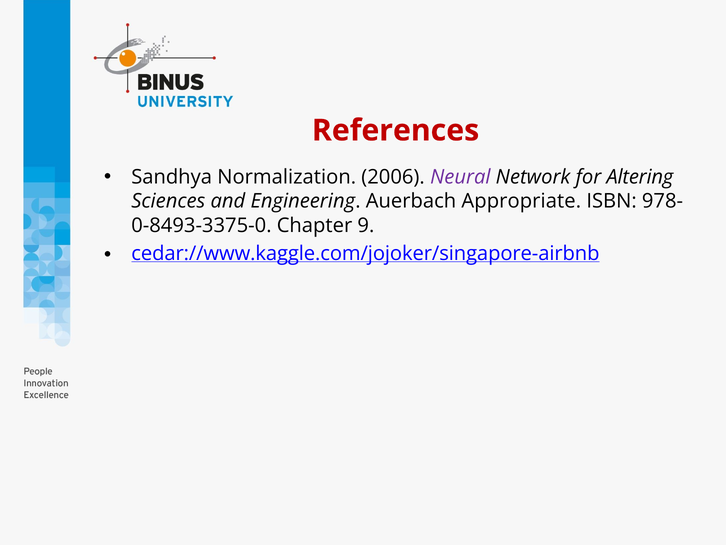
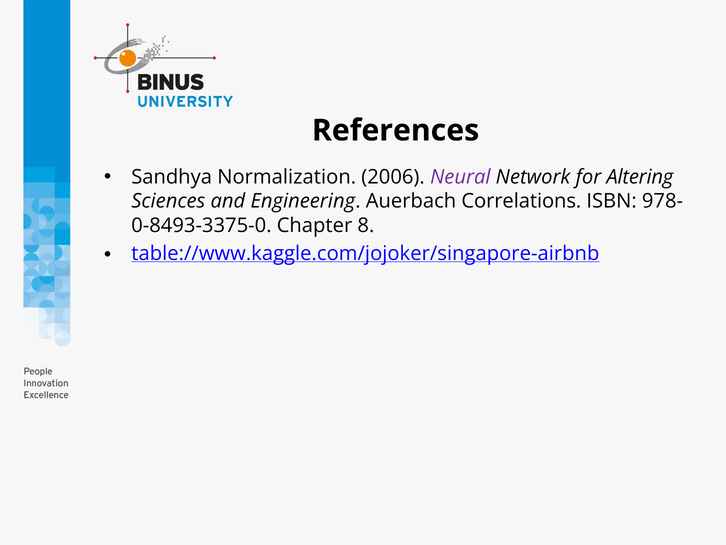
References colour: red -> black (396, 130)
Appropriate: Appropriate -> Correlations (521, 201)
9: 9 -> 8 (366, 225)
cedar://www.kaggle.com/jojoker/singapore-airbnb: cedar://www.kaggle.com/jojoker/singapore-airbnb -> table://www.kaggle.com/jojoker/singapore-airbnb (365, 253)
